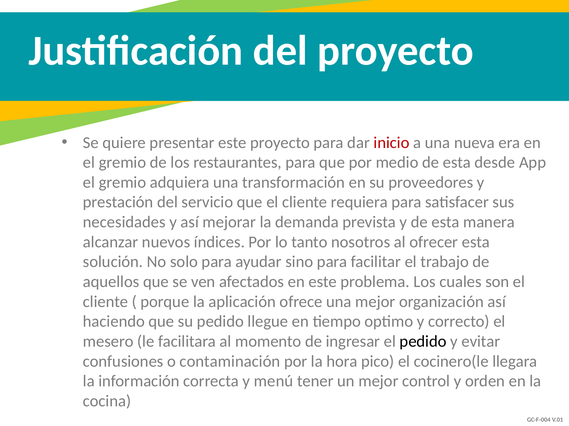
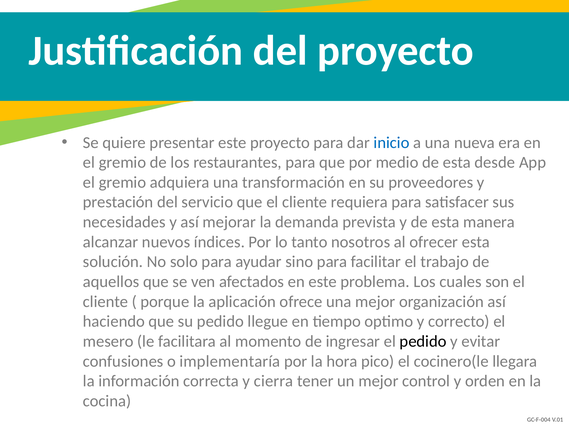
inicio colour: red -> blue (391, 143)
contaminación: contaminación -> implementaría (230, 362)
menú: menú -> cierra (274, 382)
